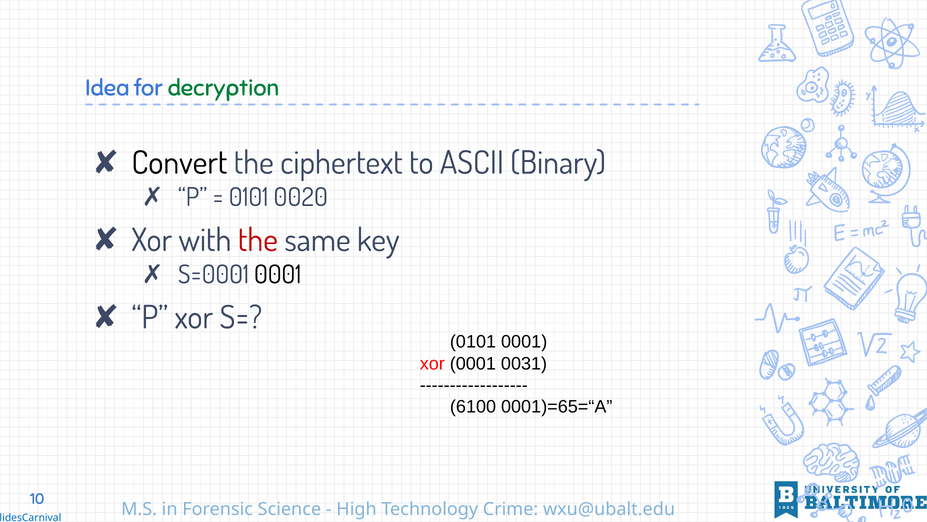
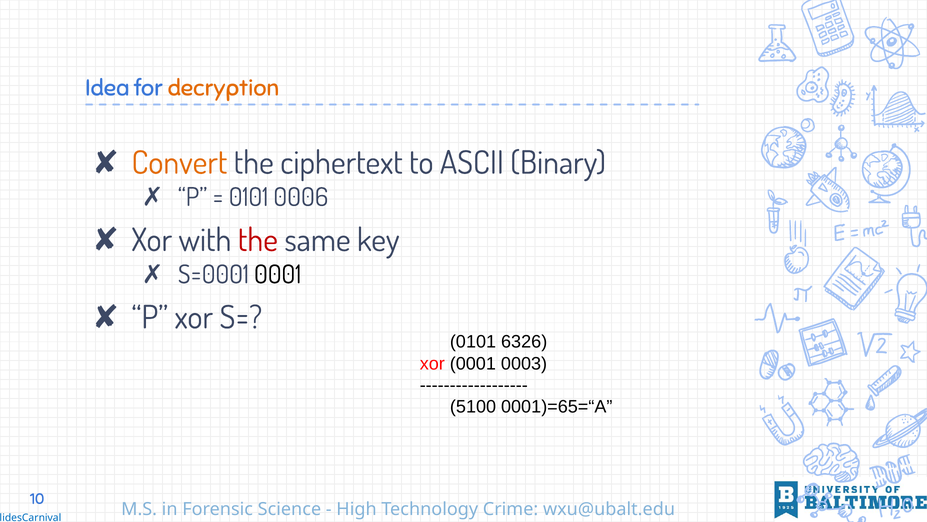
decryption colour: green -> orange (224, 88)
Convert colour: black -> orange (179, 163)
0020: 0020 -> 0006 (301, 197)
0101 0001: 0001 -> 6326 (524, 342)
0031: 0031 -> 0003 (524, 363)
6100: 6100 -> 5100 (473, 406)
